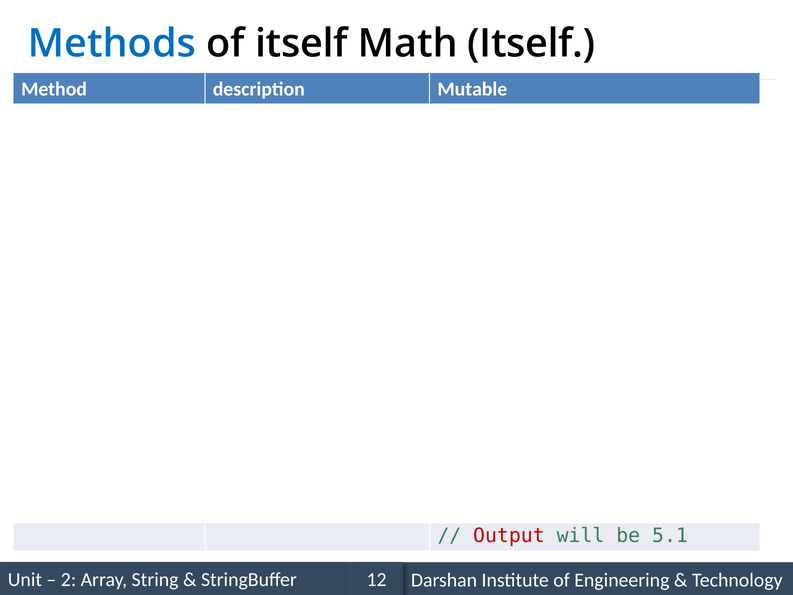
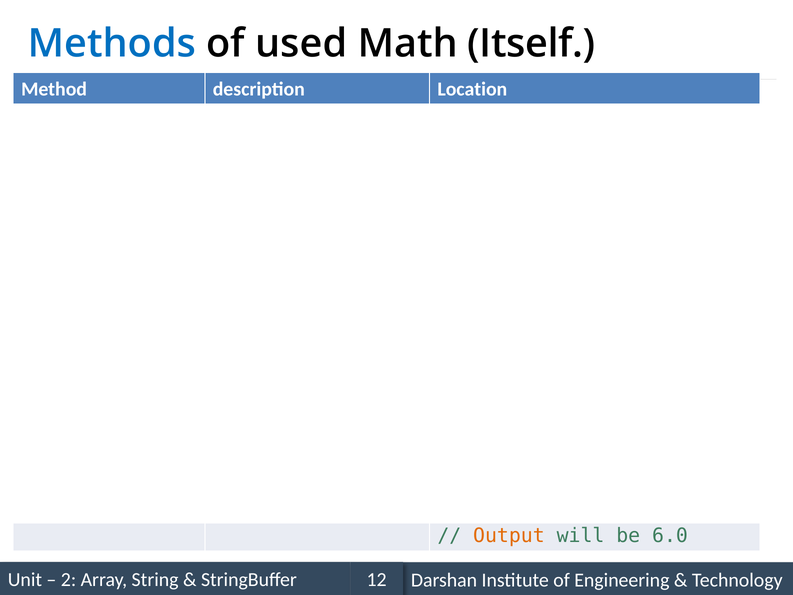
of itself: itself -> used (301, 44)
Mutable: Mutable -> Location (472, 89)
Output colour: red -> orange (509, 536)
5.1: 5.1 -> 6.0 (670, 536)
